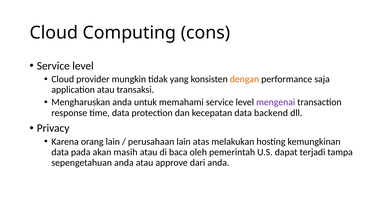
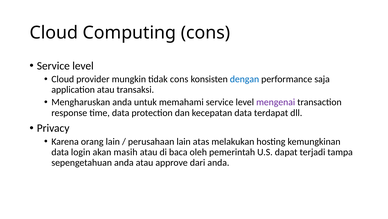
tidak yang: yang -> cons (179, 79)
dengan colour: orange -> blue (245, 79)
backend: backend -> terdapat (271, 112)
pada: pada -> login (81, 152)
